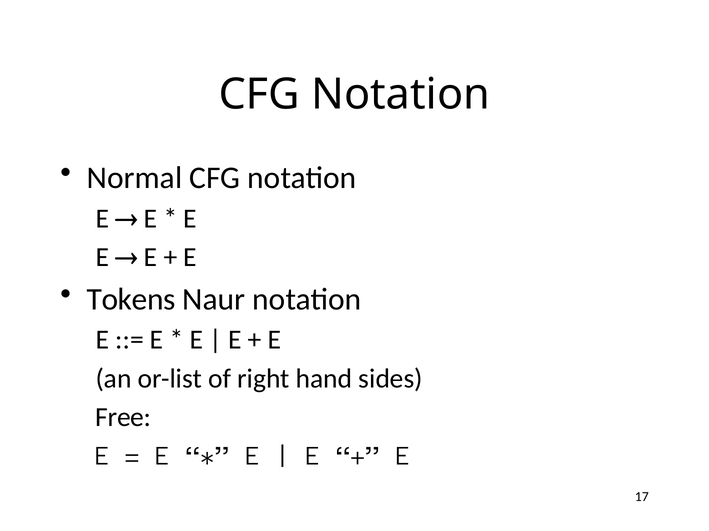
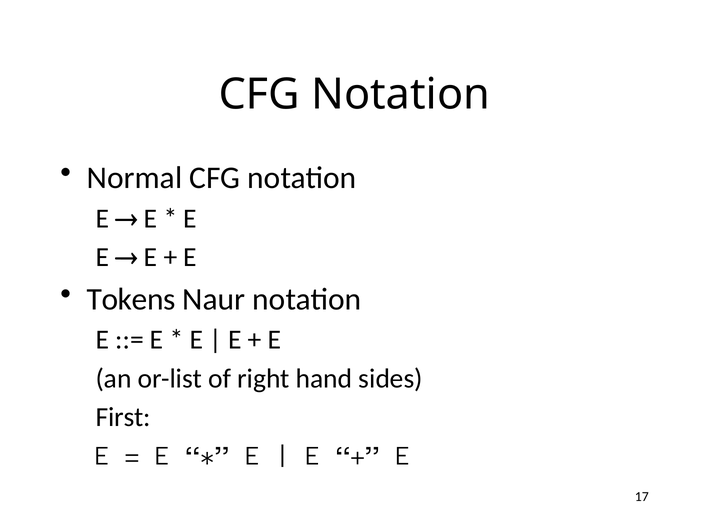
Free: Free -> First (123, 418)
